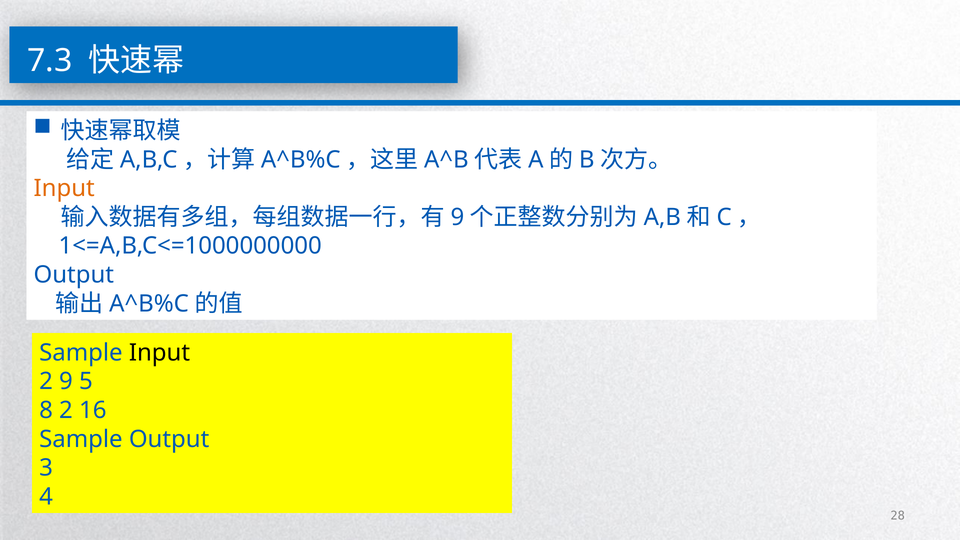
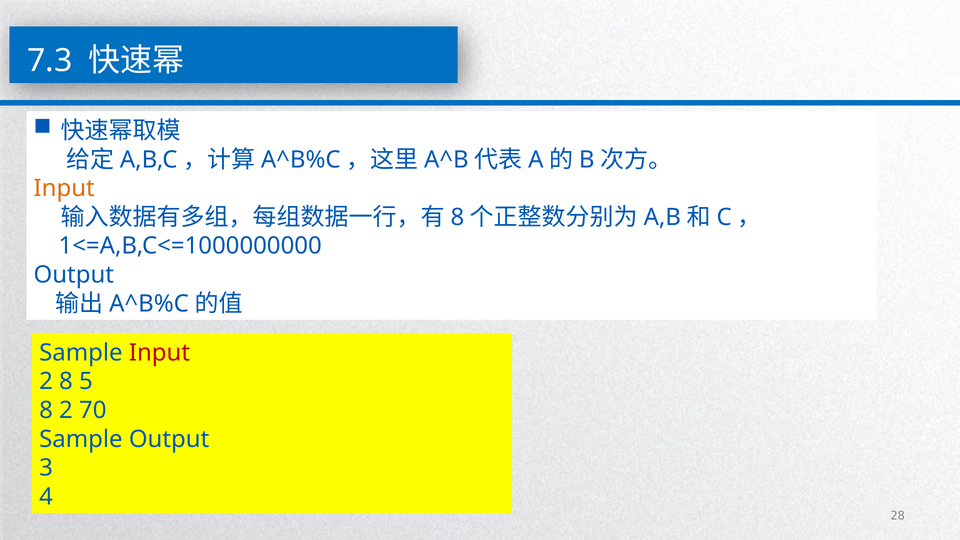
9: 9 -> 8 (457, 217)
Input colour: black -> red (159, 353)
2 9: 9 -> 8 (66, 381)
16: 16 -> 70 (93, 410)
